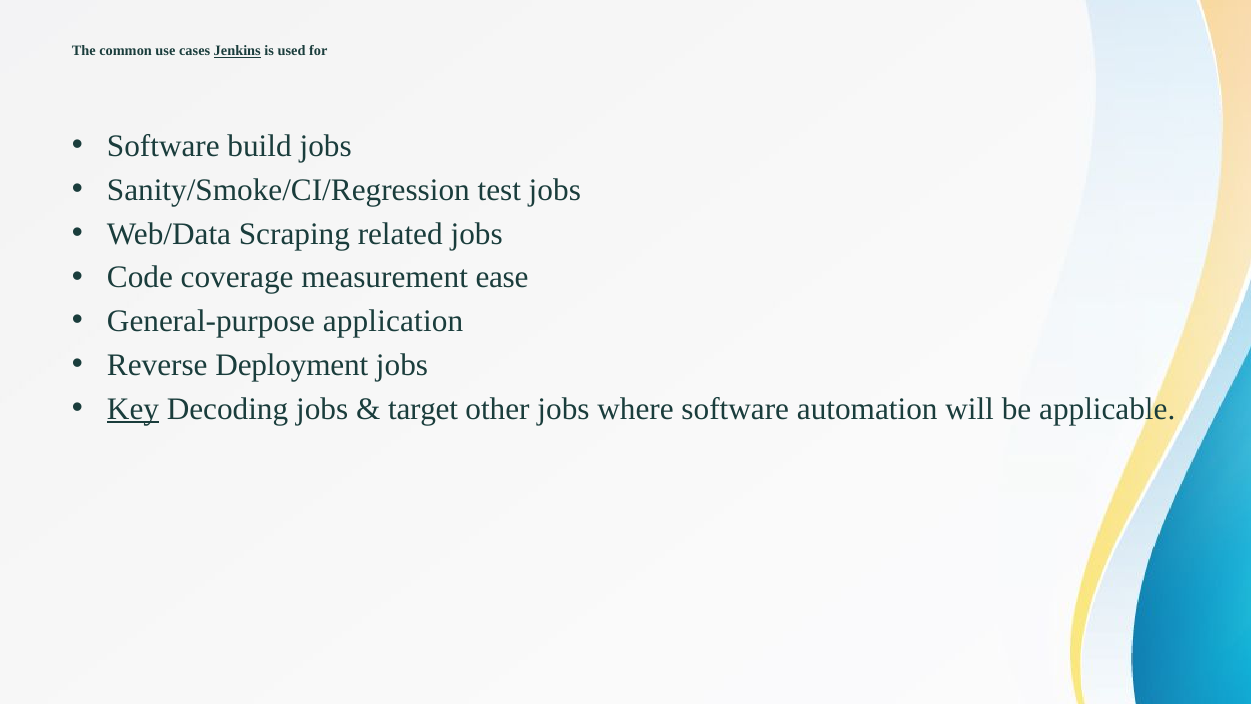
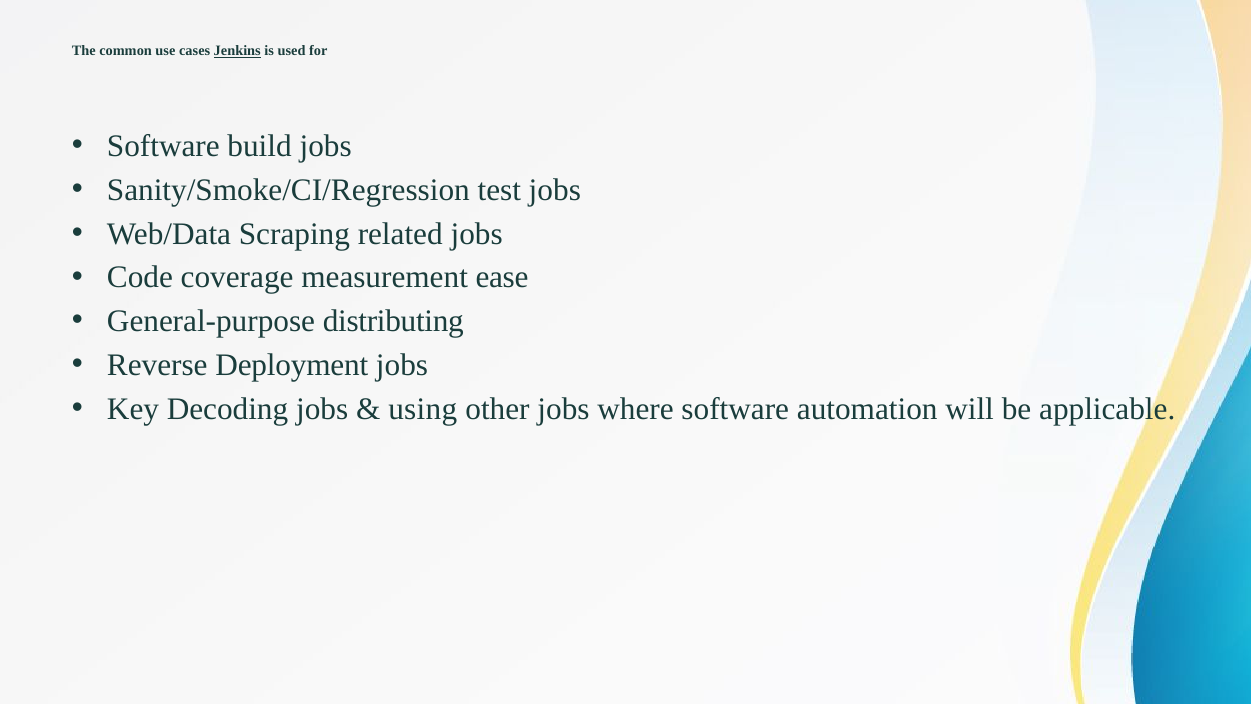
application: application -> distributing (393, 321)
Key underline: present -> none (133, 409)
target: target -> using (423, 409)
